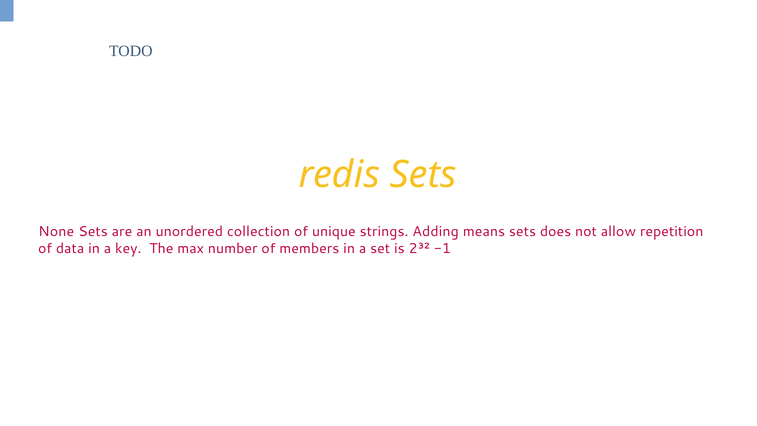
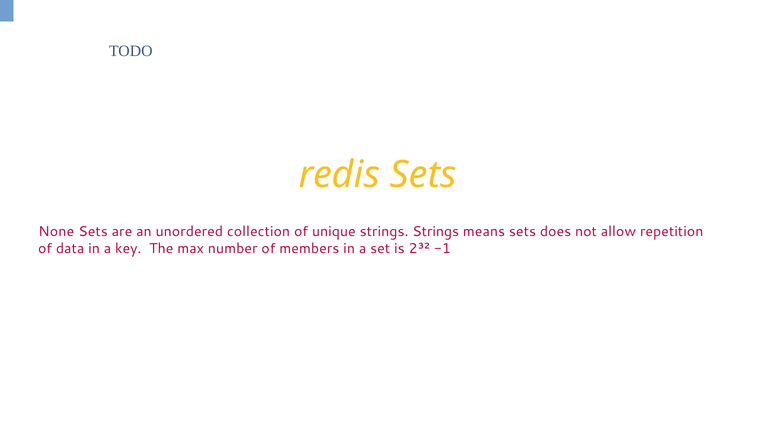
strings Adding: Adding -> Strings (436, 232)
